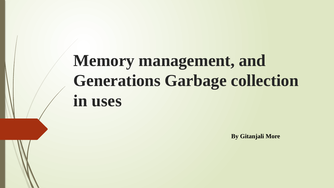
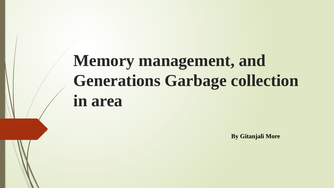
uses: uses -> area (107, 101)
